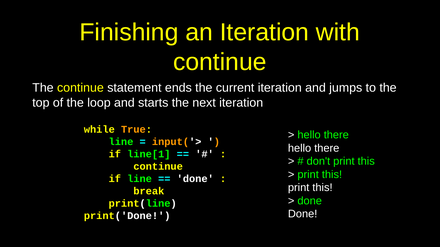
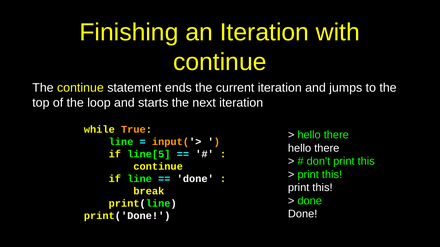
line[1: line[1 -> line[5 (149, 154)
